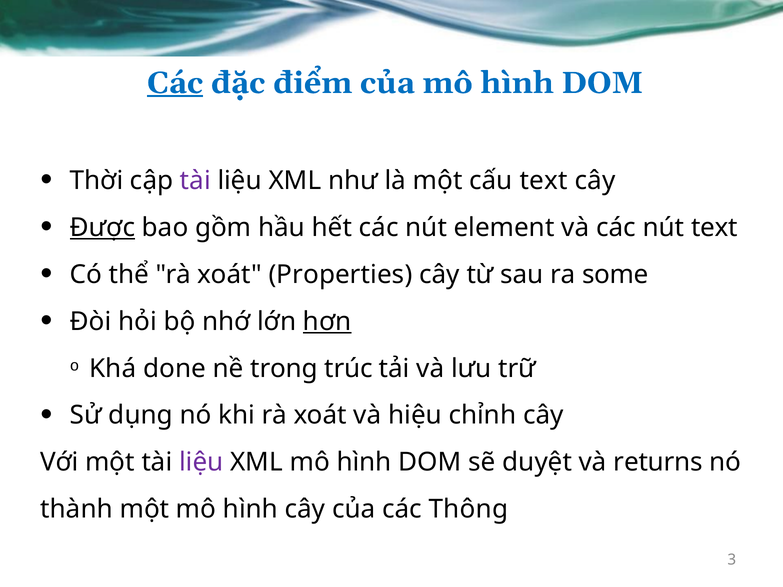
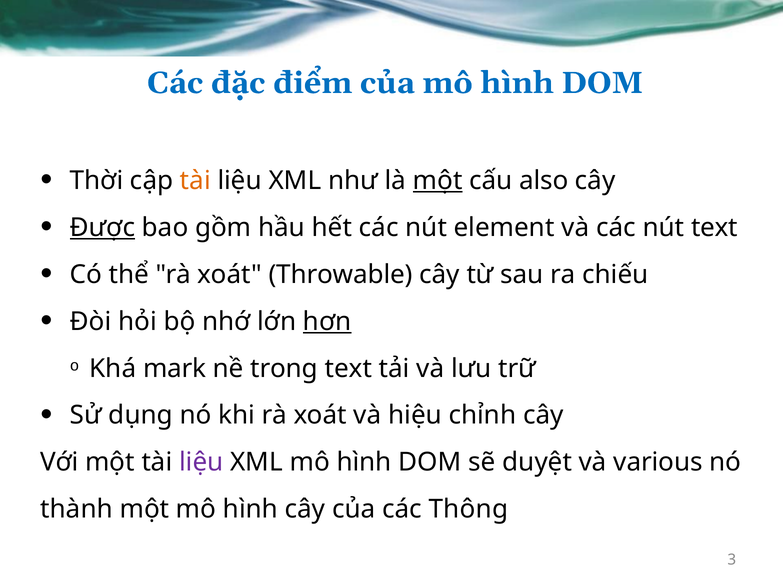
Các underline: present -> none (175, 83)
tài colour: purple -> orange (195, 181)
một underline: none -> present (438, 181)
cấu text: text -> also (544, 181)
Properties: Properties -> Throwable (341, 275)
some: some -> chiếu (615, 275)
done: done -> mark (175, 369)
trong trúc: trúc -> text (348, 369)
returns: returns -> various (658, 463)
